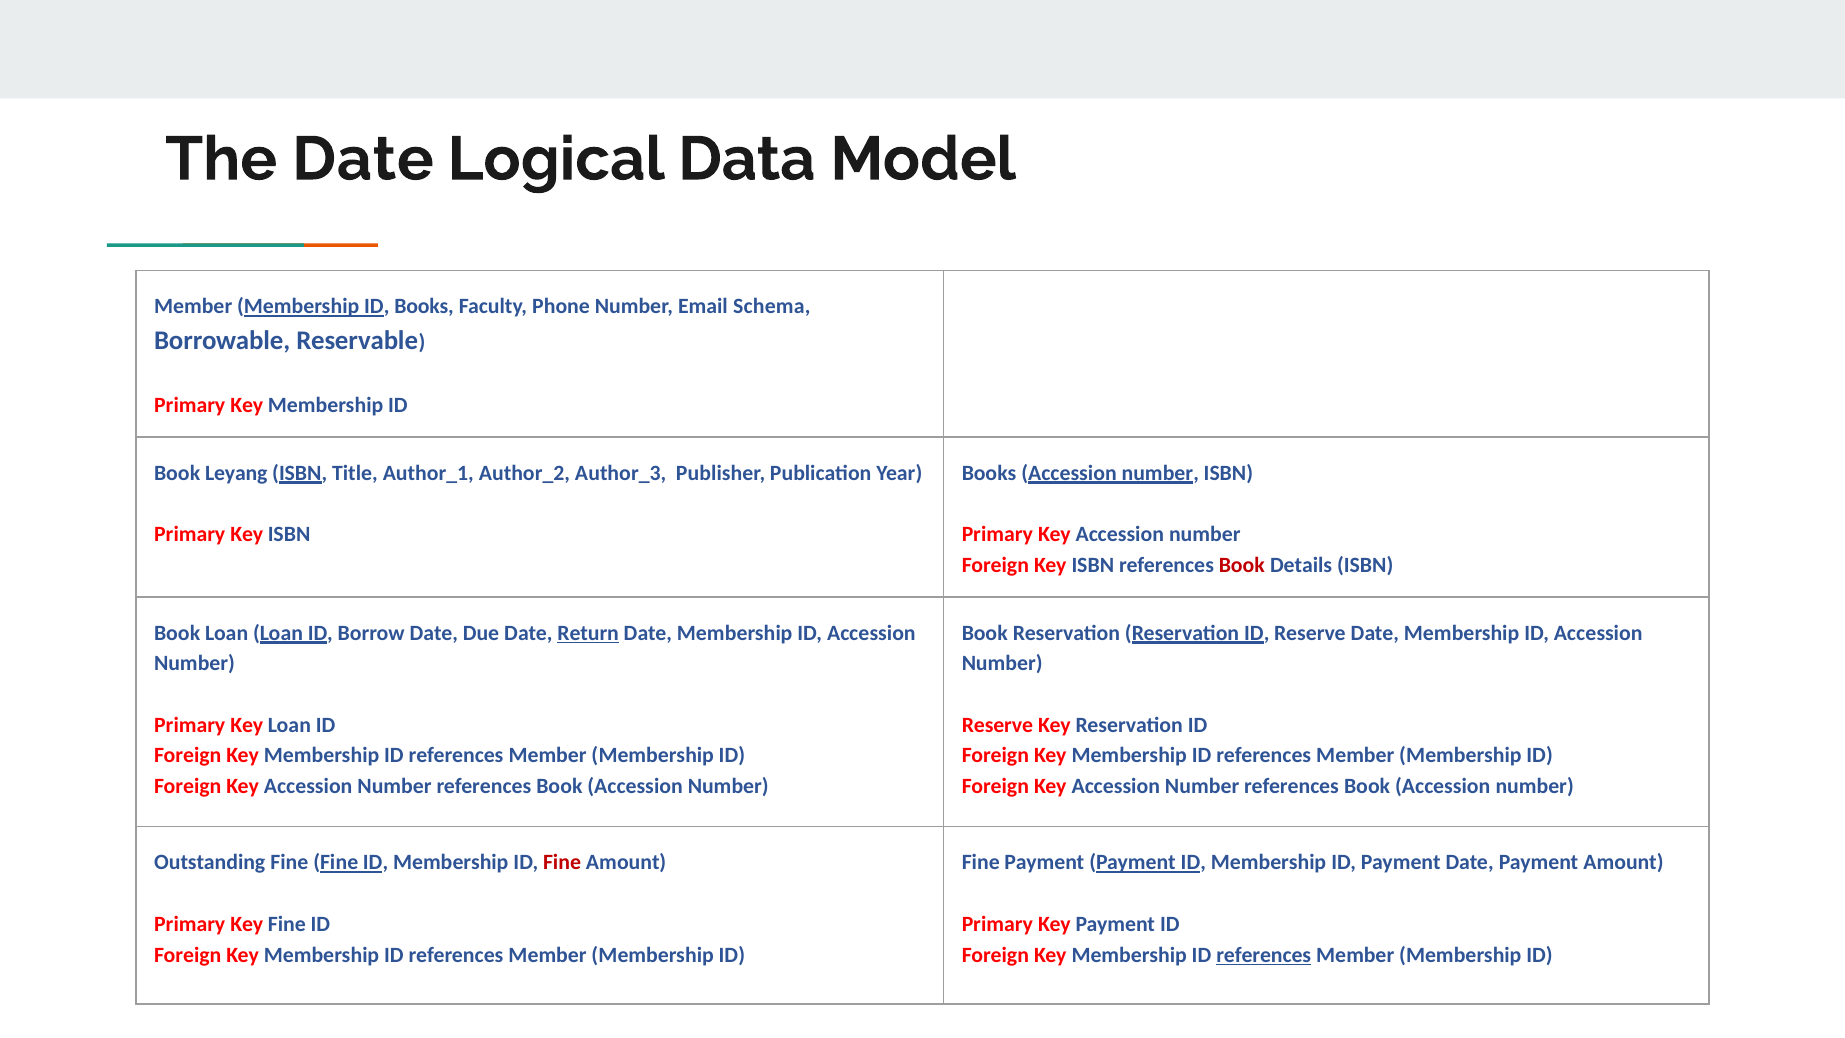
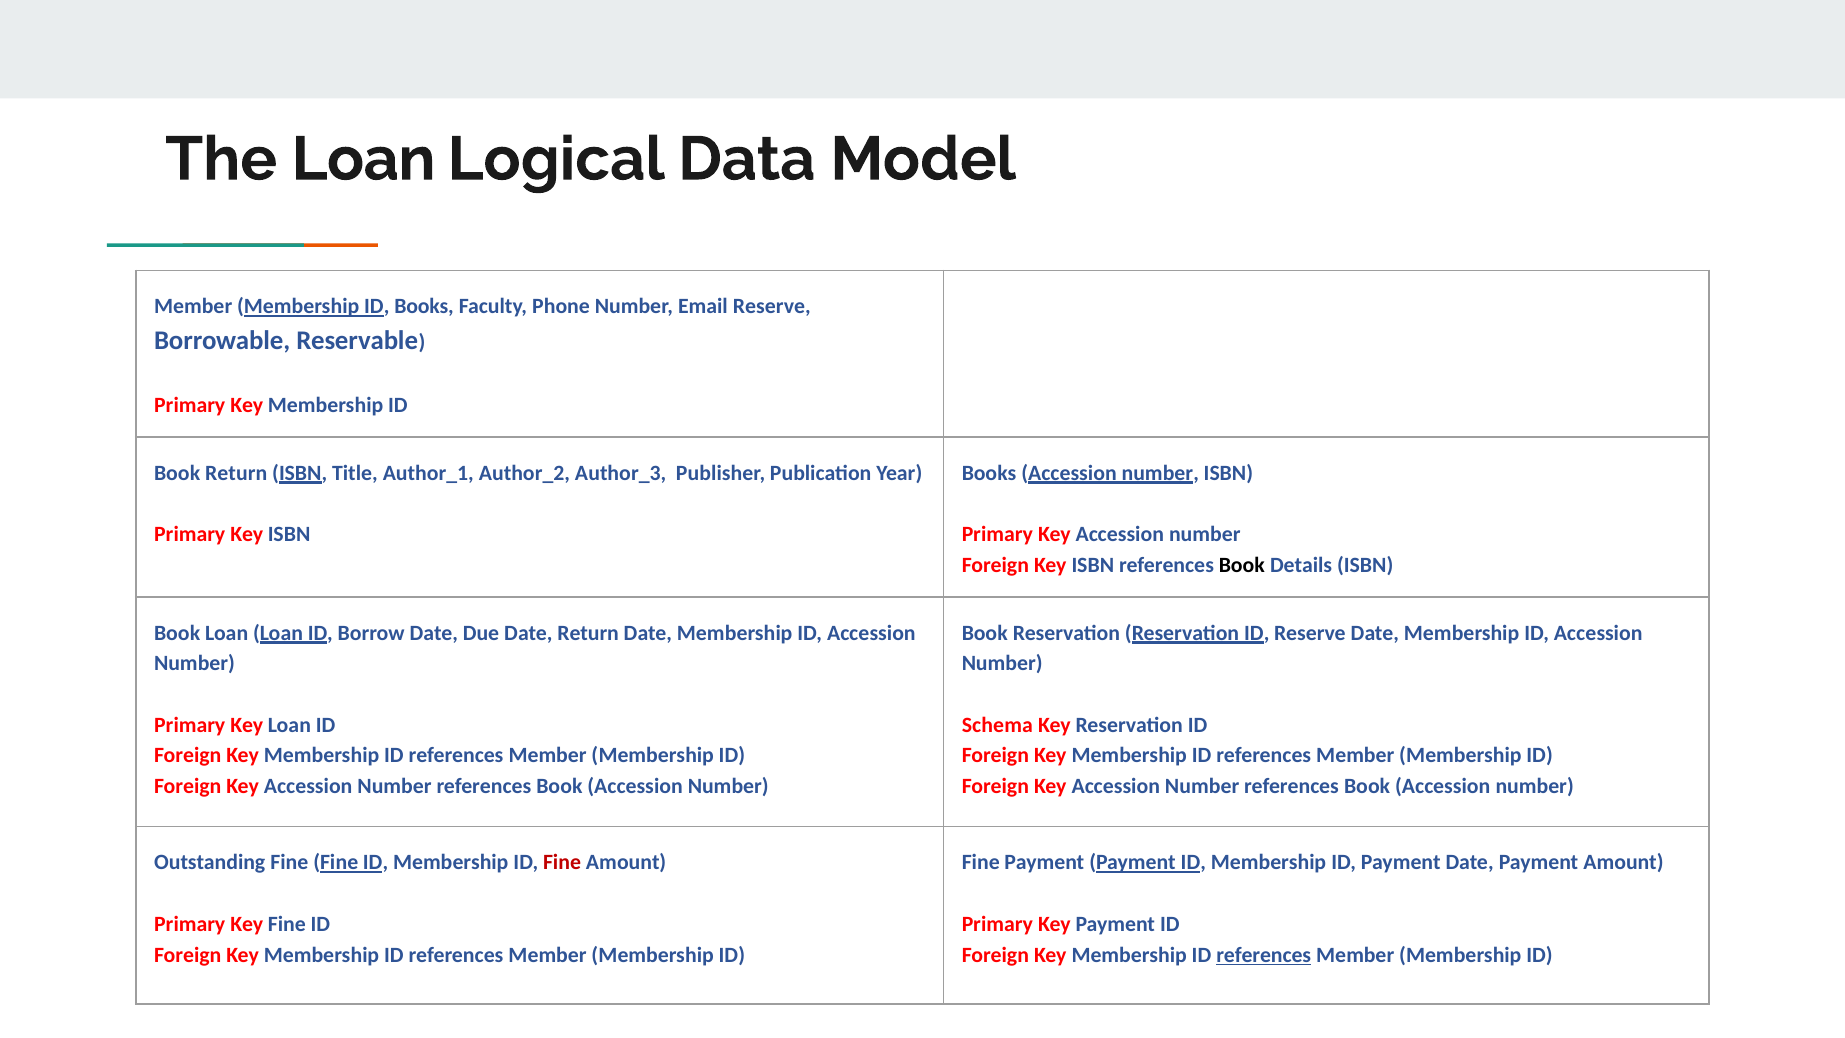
The Date: Date -> Loan (364, 159)
Email Schema: Schema -> Reserve (772, 307)
Book Leyang: Leyang -> Return (236, 473)
Book colour: red -> black (1242, 565)
Return underline: present -> none (588, 633)
Reserve: Reserve -> Schema (997, 725)
